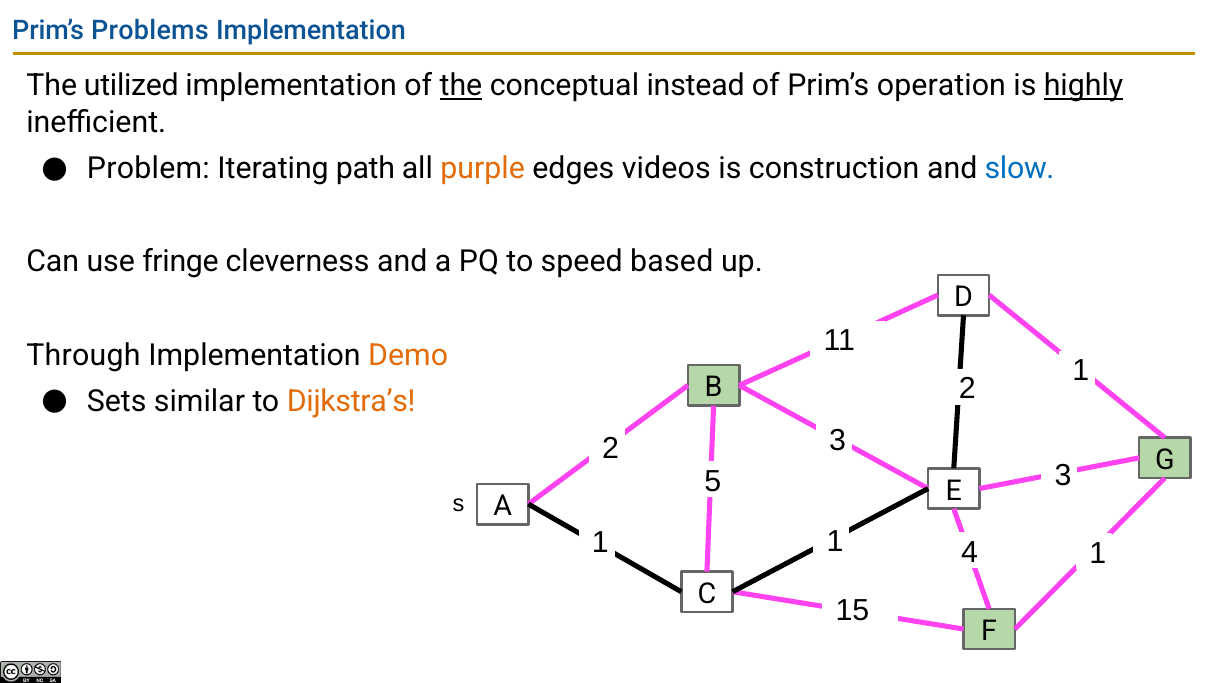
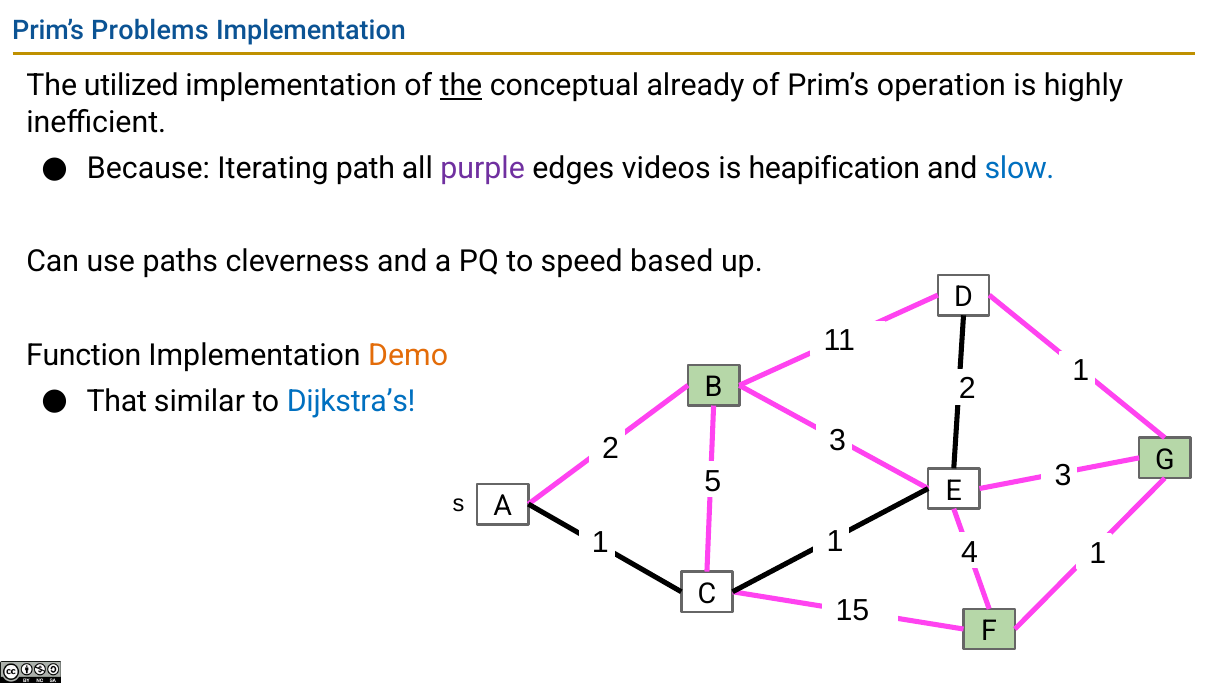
instead: instead -> already (696, 86)
highly underline: present -> none (1084, 86)
Problem: Problem -> Because (149, 169)
purple colour: orange -> purple (483, 169)
construction: construction -> heapification (834, 169)
fringe: fringe -> paths (180, 262)
Through: Through -> Function (84, 355)
Sets: Sets -> That (117, 401)
Dijkstra’s colour: orange -> blue (351, 401)
